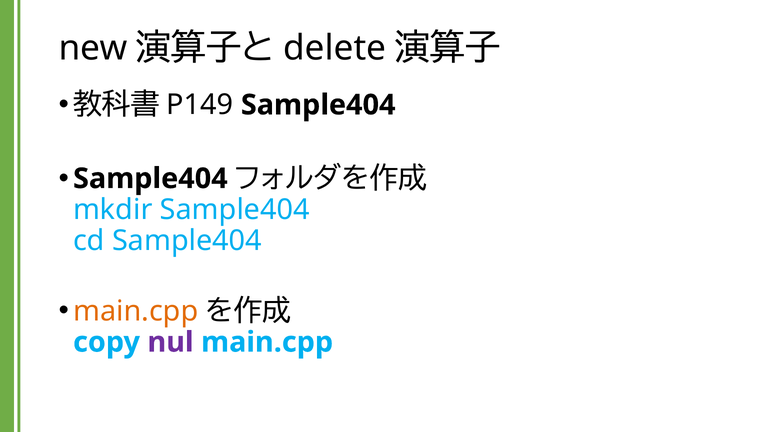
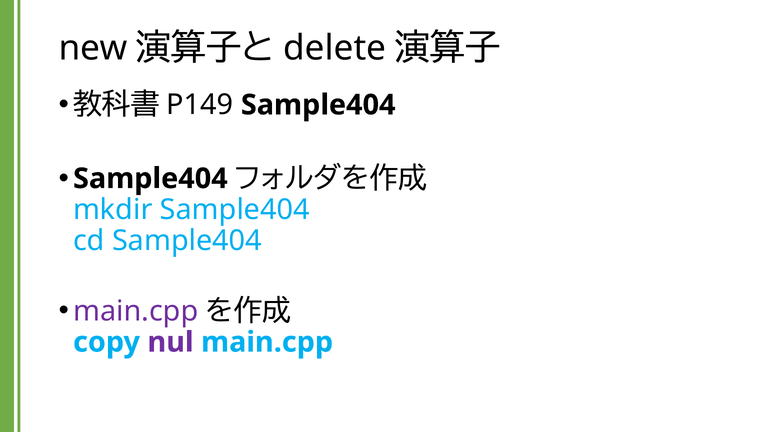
main.cpp colour: orange -> purple (136, 311)
